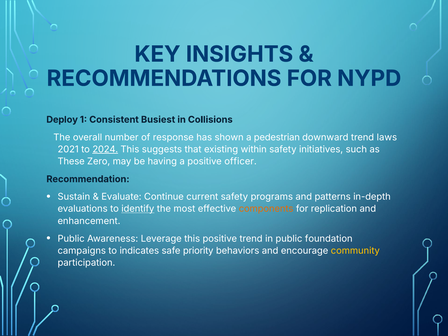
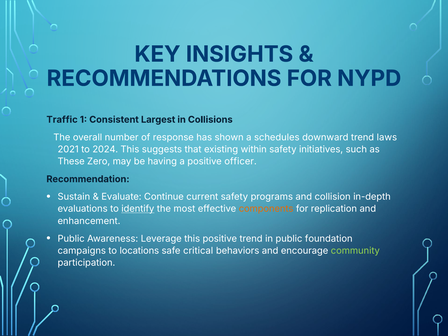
Deploy: Deploy -> Traffic (62, 120)
Busiest: Busiest -> Largest (158, 120)
pedestrian: pedestrian -> schedules (277, 137)
2024 underline: present -> none (105, 149)
patterns: patterns -> collision (333, 197)
indicates: indicates -> locations (139, 251)
priority: priority -> critical (198, 251)
community colour: yellow -> light green (355, 251)
